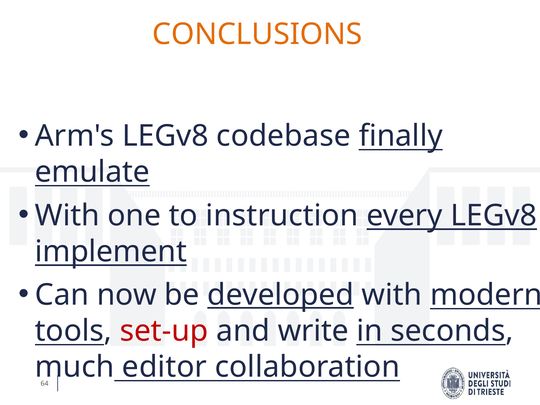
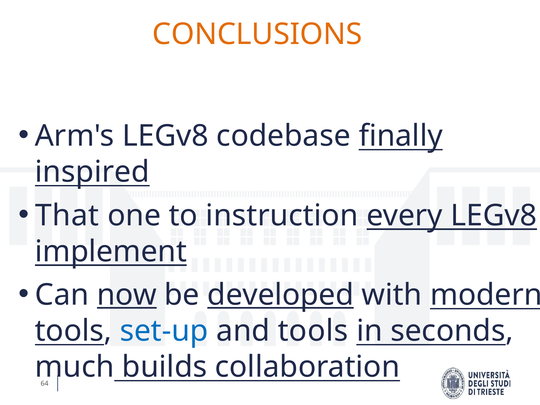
emulate: emulate -> inspired (92, 172)
With: With -> That (67, 216)
now underline: none -> present (127, 295)
set-up colour: red -> blue (164, 331)
and write: write -> tools (313, 331)
editor: editor -> builds (165, 367)
